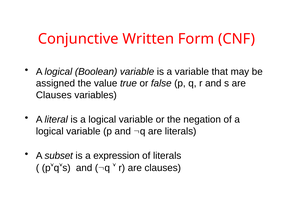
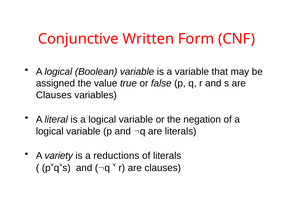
subset: subset -> variety (59, 155)
expression: expression -> reductions (116, 155)
